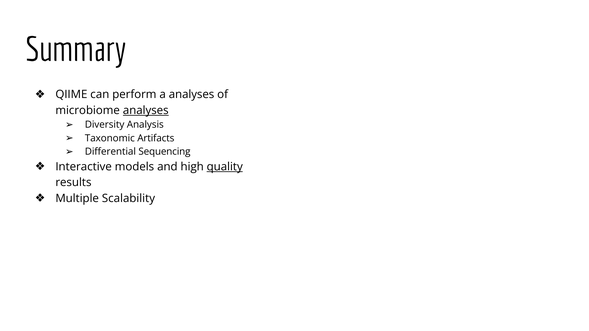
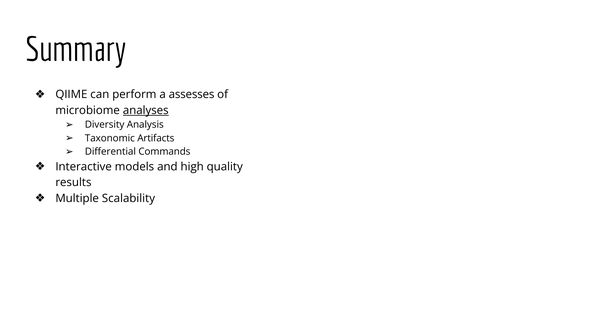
a analyses: analyses -> assesses (192, 95)
Sequencing: Sequencing -> Commands (164, 152)
quality underline: present -> none (225, 167)
